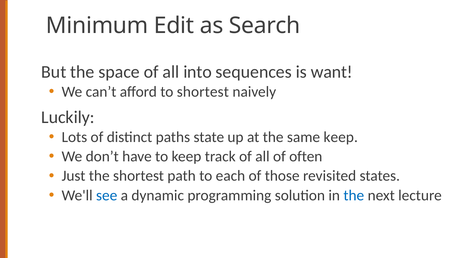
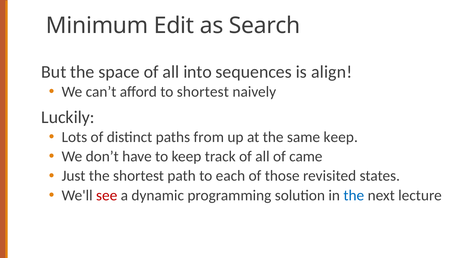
want: want -> align (332, 72)
state: state -> from (209, 137)
often: often -> came (306, 157)
see colour: blue -> red (107, 195)
